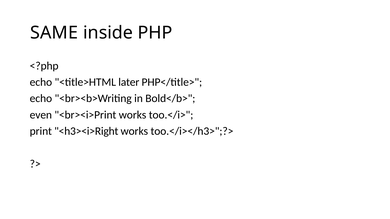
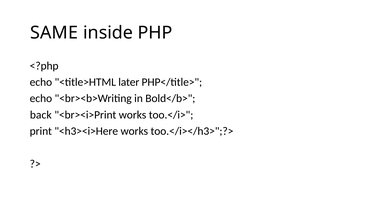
even: even -> back (41, 115)
<h3><i>Right: <h3><i>Right -> <h3><i>Here (86, 131)
